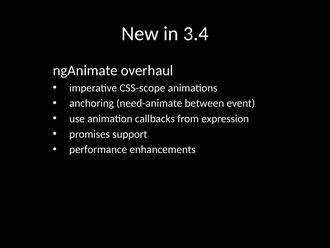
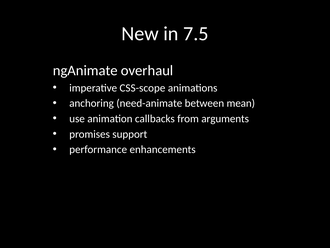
3.4: 3.4 -> 7.5 (196, 34)
event: event -> mean (241, 103)
expression: expression -> arguments (225, 118)
